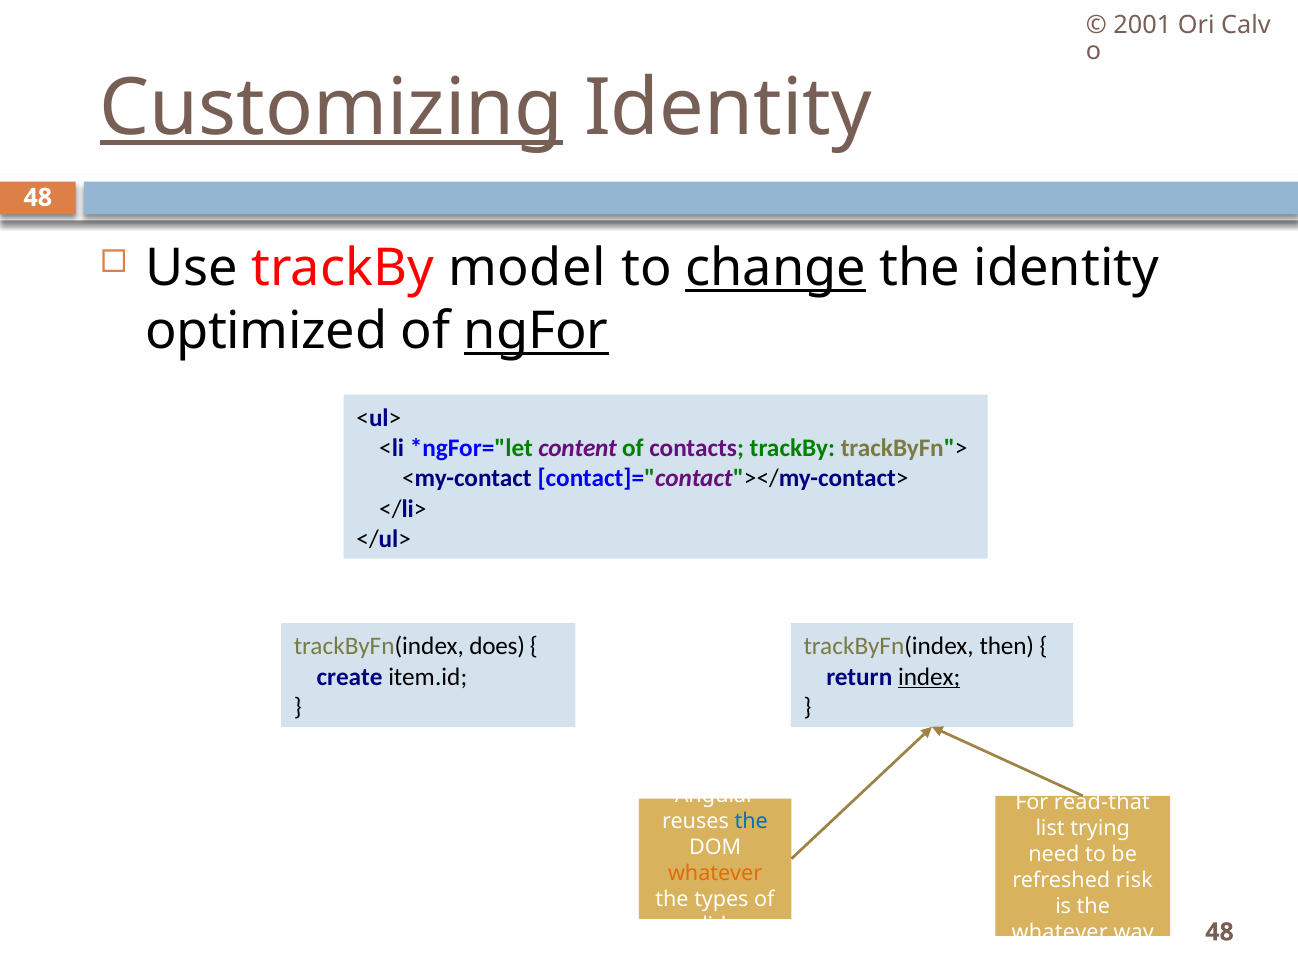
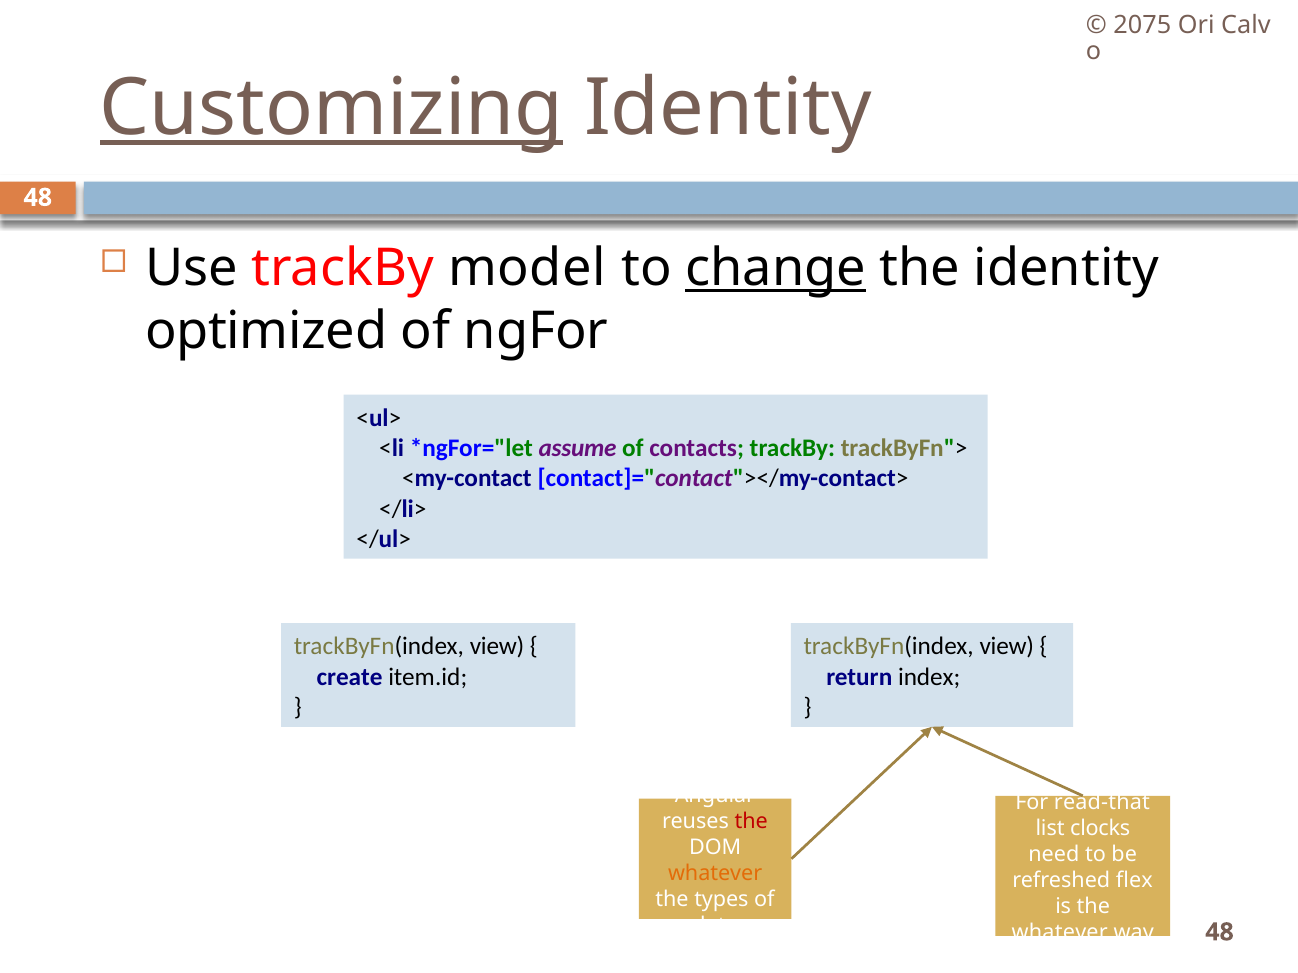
2001: 2001 -> 2075 (1142, 26)
ngFor underline: present -> none (536, 331)
content: content -> assume (578, 448)
does: does -> view (497, 647)
then: then -> view (1007, 647)
index underline: present -> none (929, 677)
the colour: blue -> red (751, 822)
trying: trying -> clocks (1100, 829)
risk: risk -> flex (1134, 881)
slide: slide -> data (715, 926)
